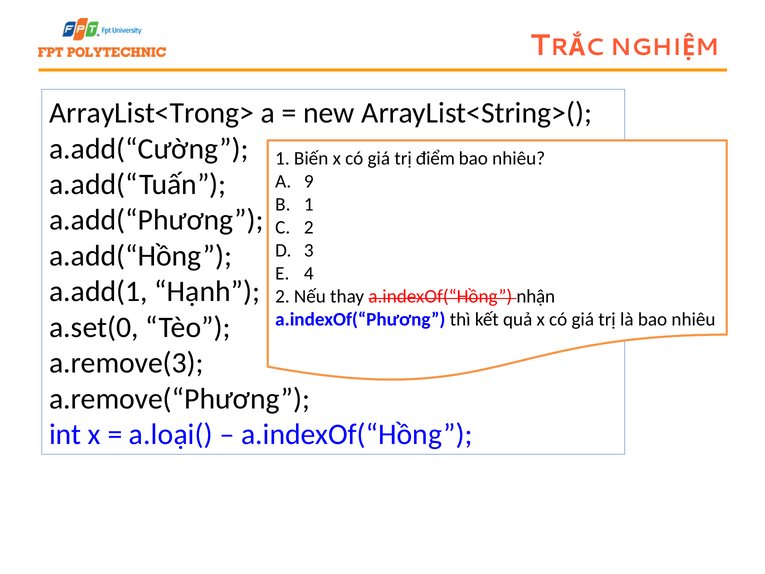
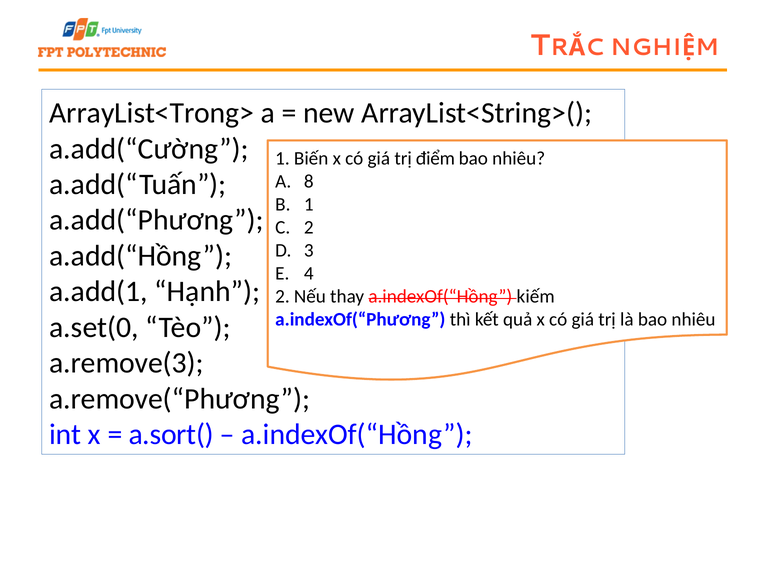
9: 9 -> 8 (309, 181)
nhận: nhận -> kiếm (536, 296)
a.loại(: a.loại( -> a.sort( (171, 434)
